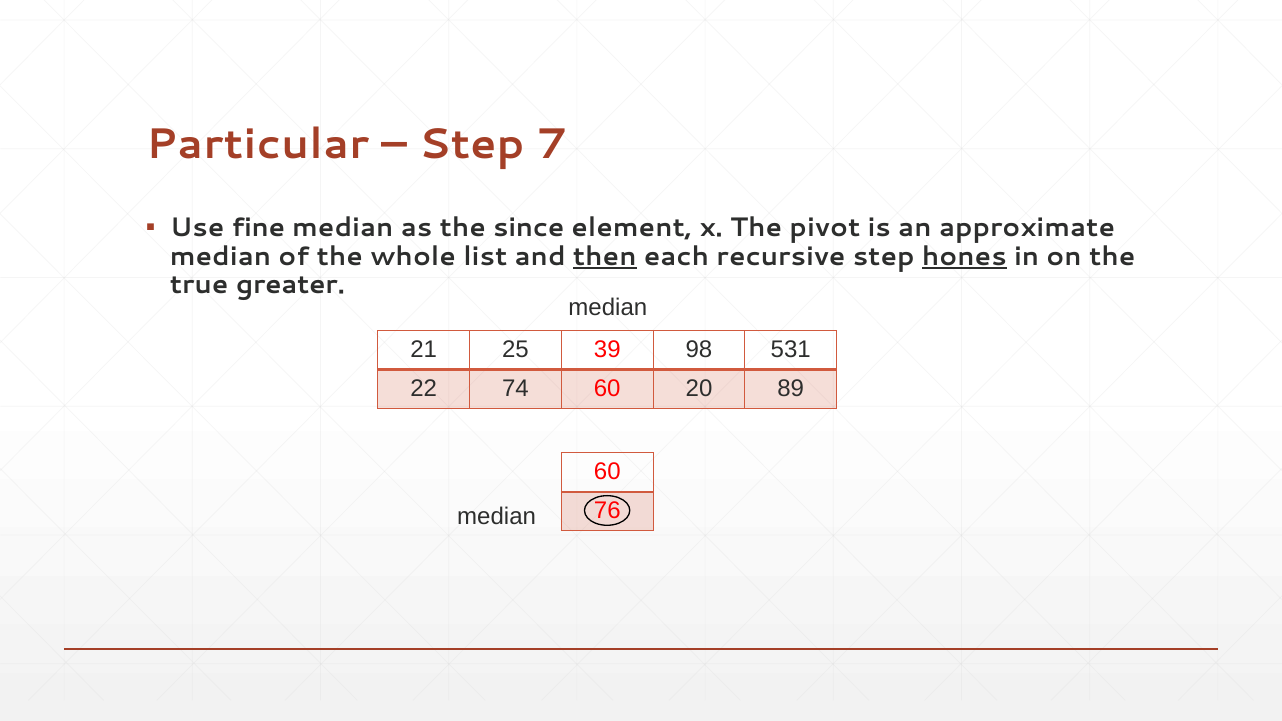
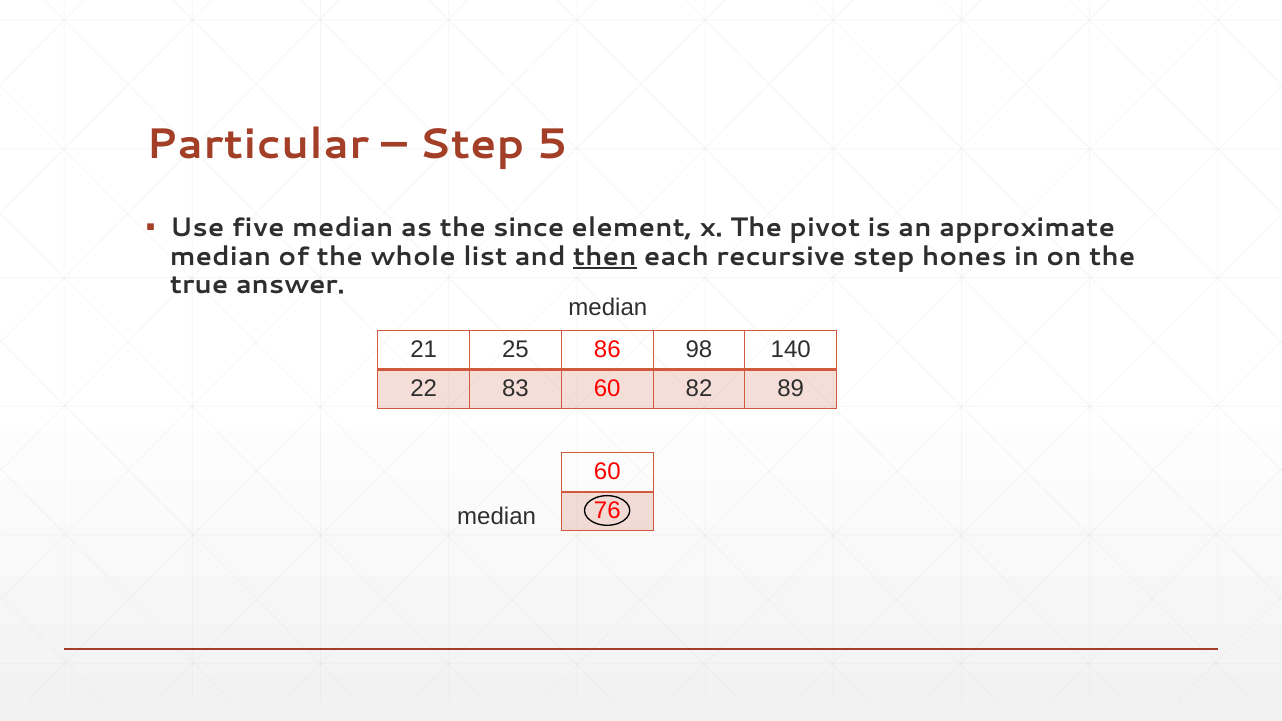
7: 7 -> 5 (552, 145)
fine: fine -> five (258, 227)
hones underline: present -> none (964, 256)
greater: greater -> answer (290, 285)
39: 39 -> 86 (607, 349)
531: 531 -> 140 (791, 349)
74: 74 -> 83 (516, 388)
20: 20 -> 82 (699, 388)
